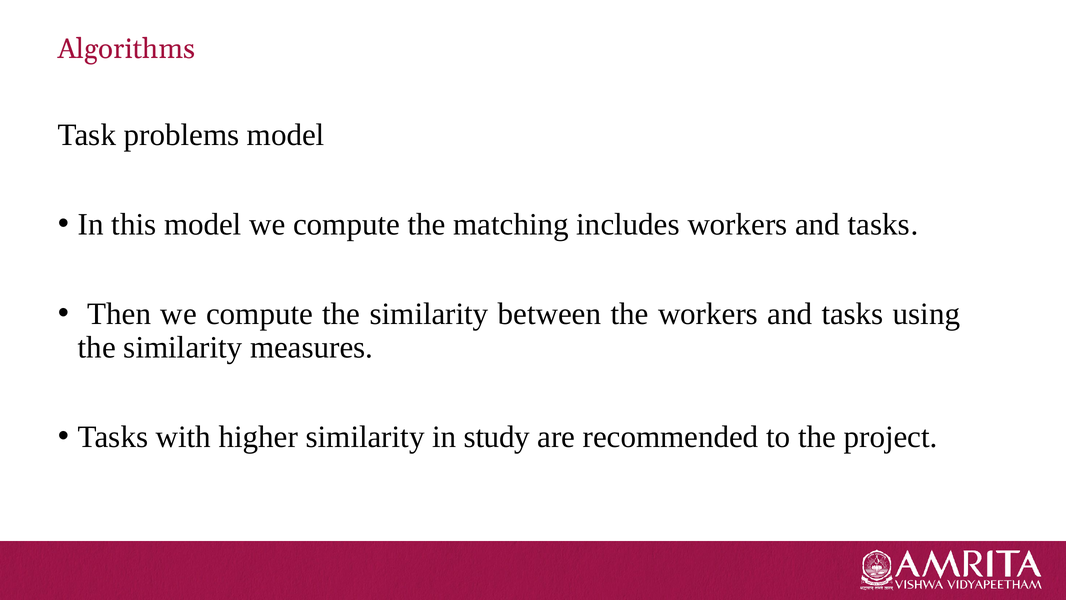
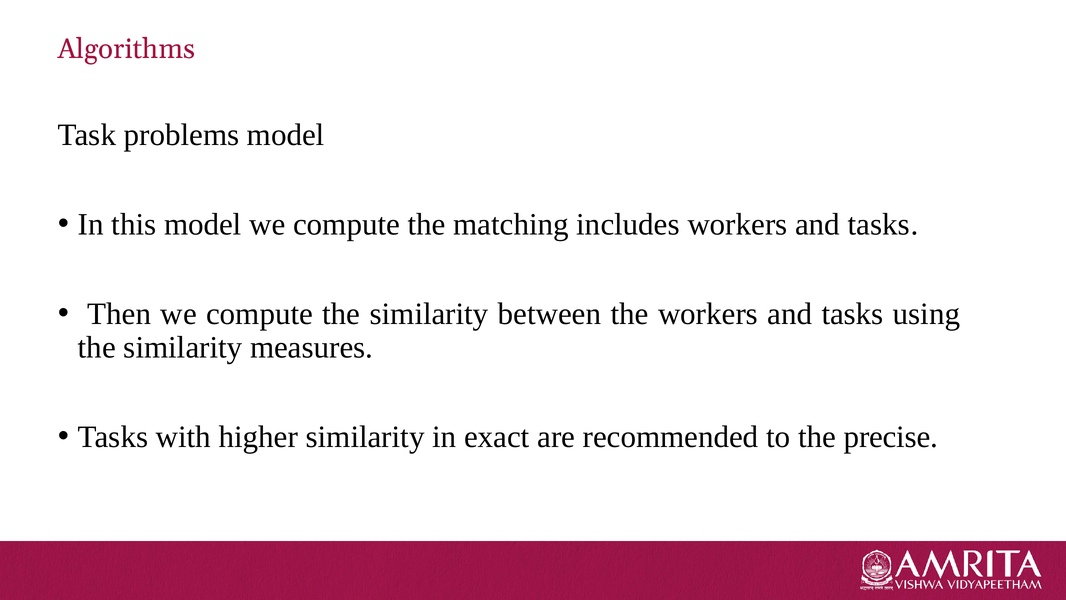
study: study -> exact (497, 437)
project: project -> precise (891, 437)
